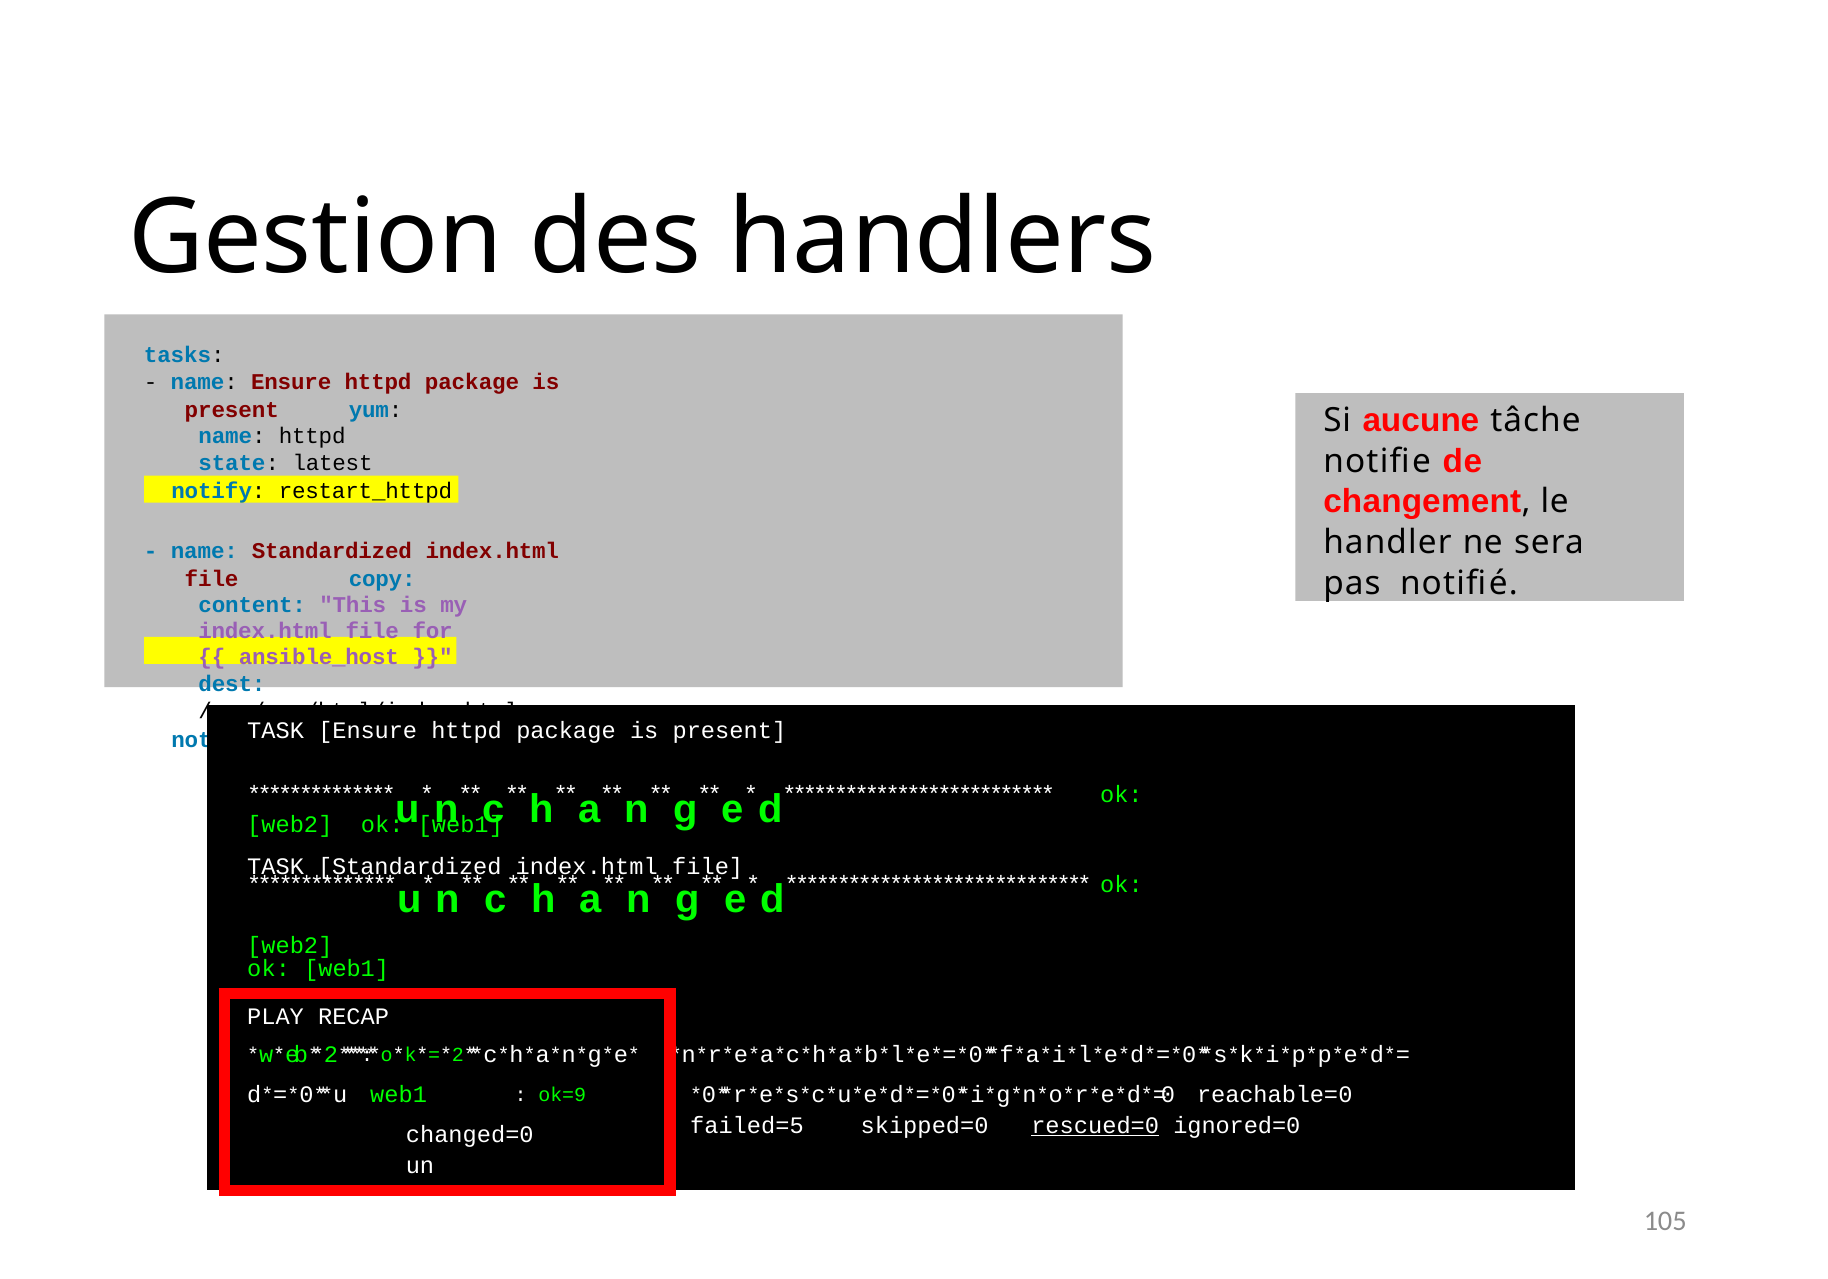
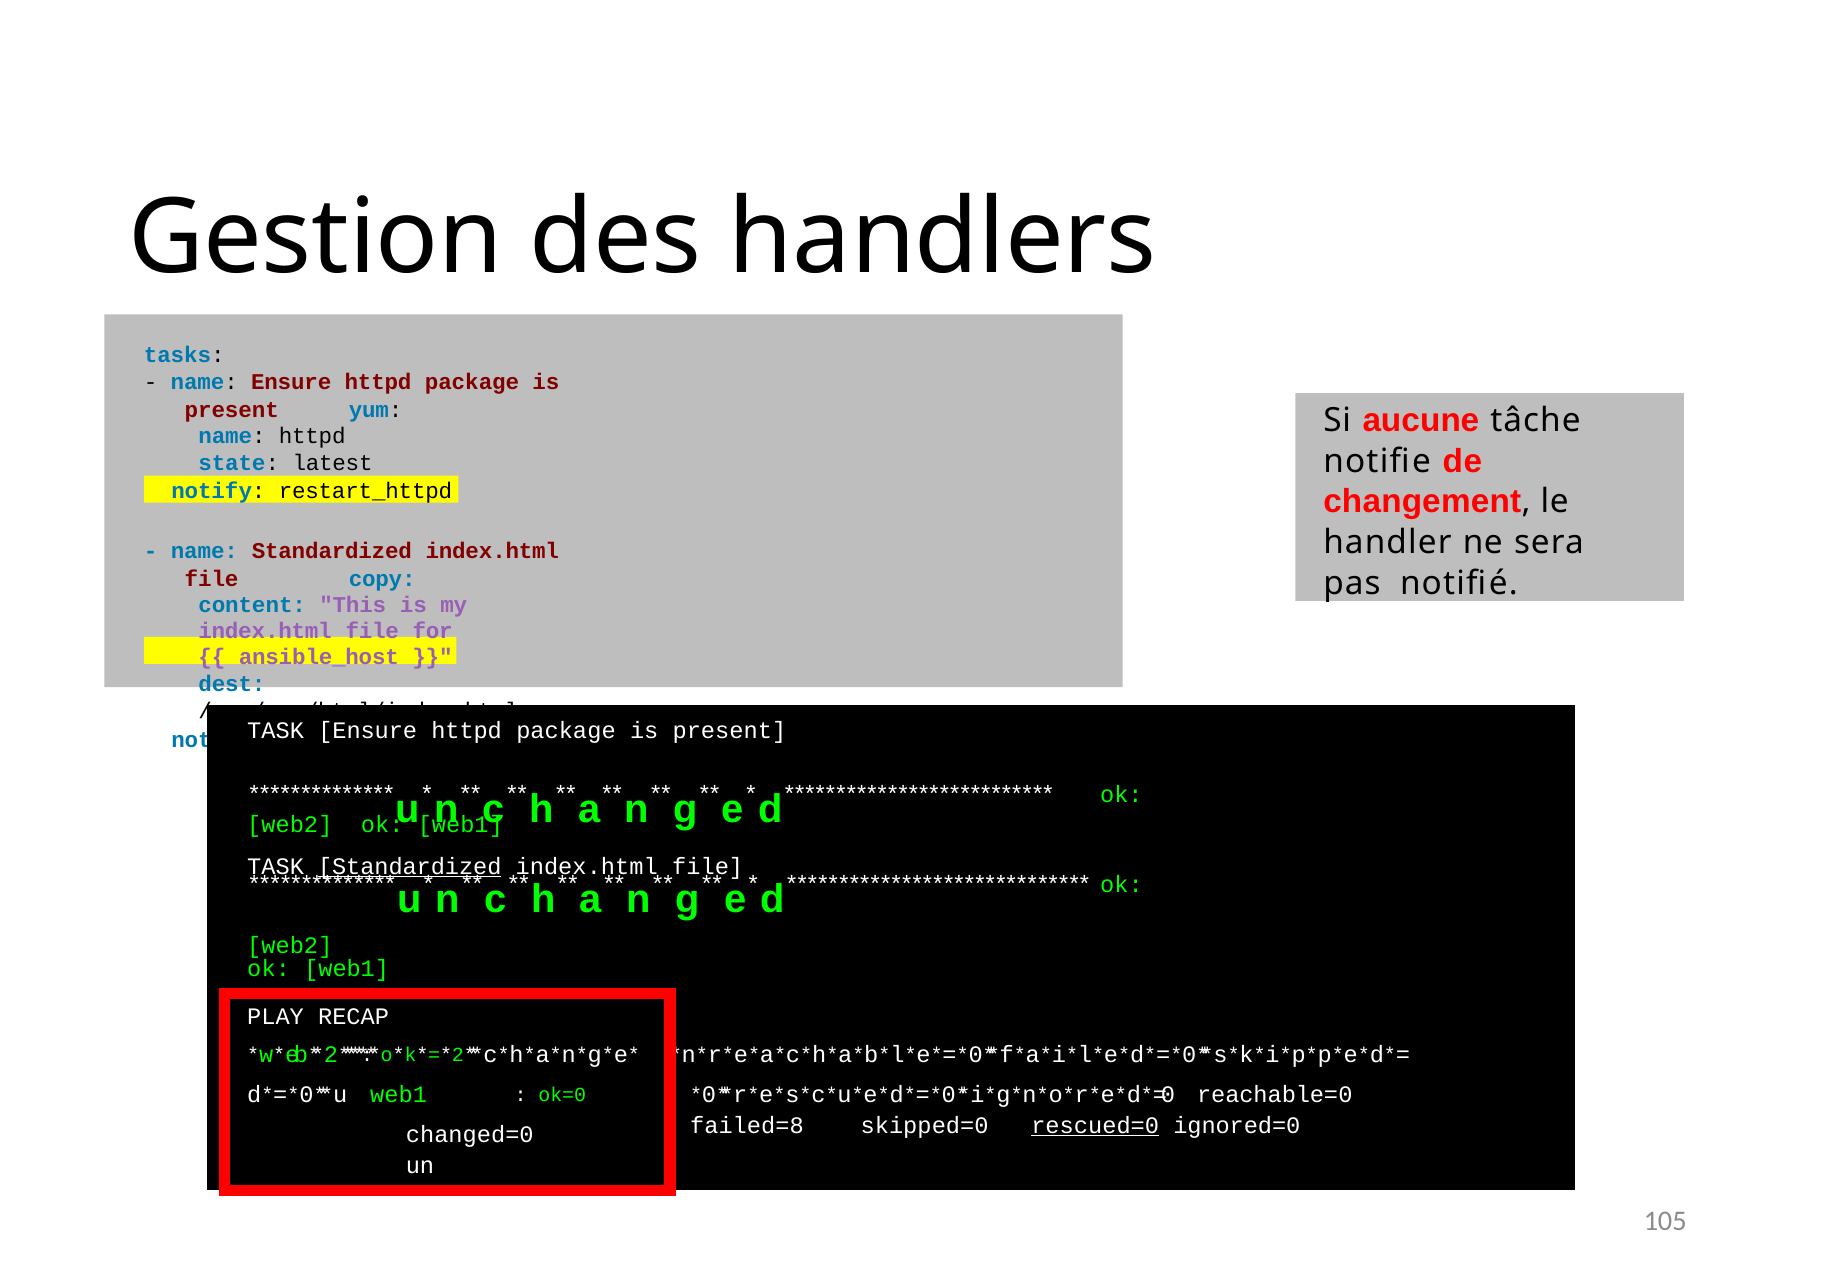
Standardized underline: none -> present (410, 867)
ok=9: ok=9 -> ok=0 (562, 1095)
failed=5: failed=5 -> failed=8 (747, 1126)
